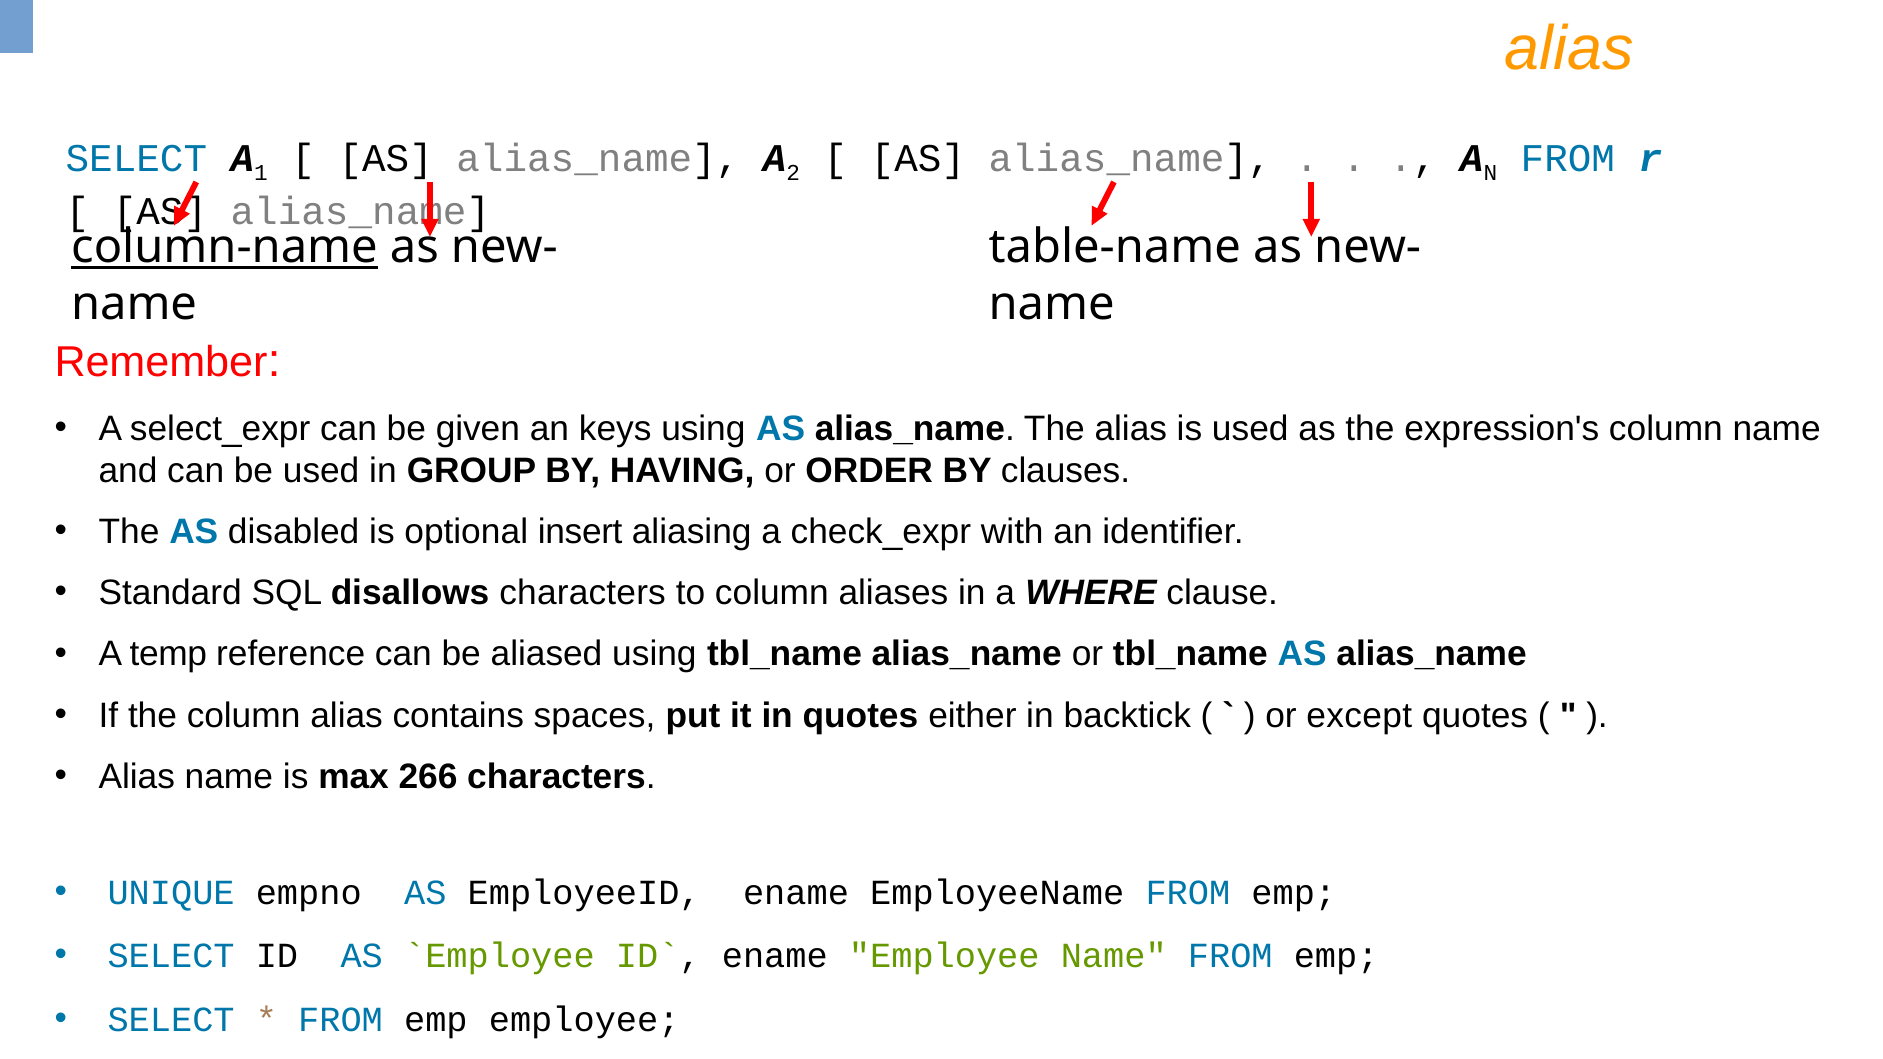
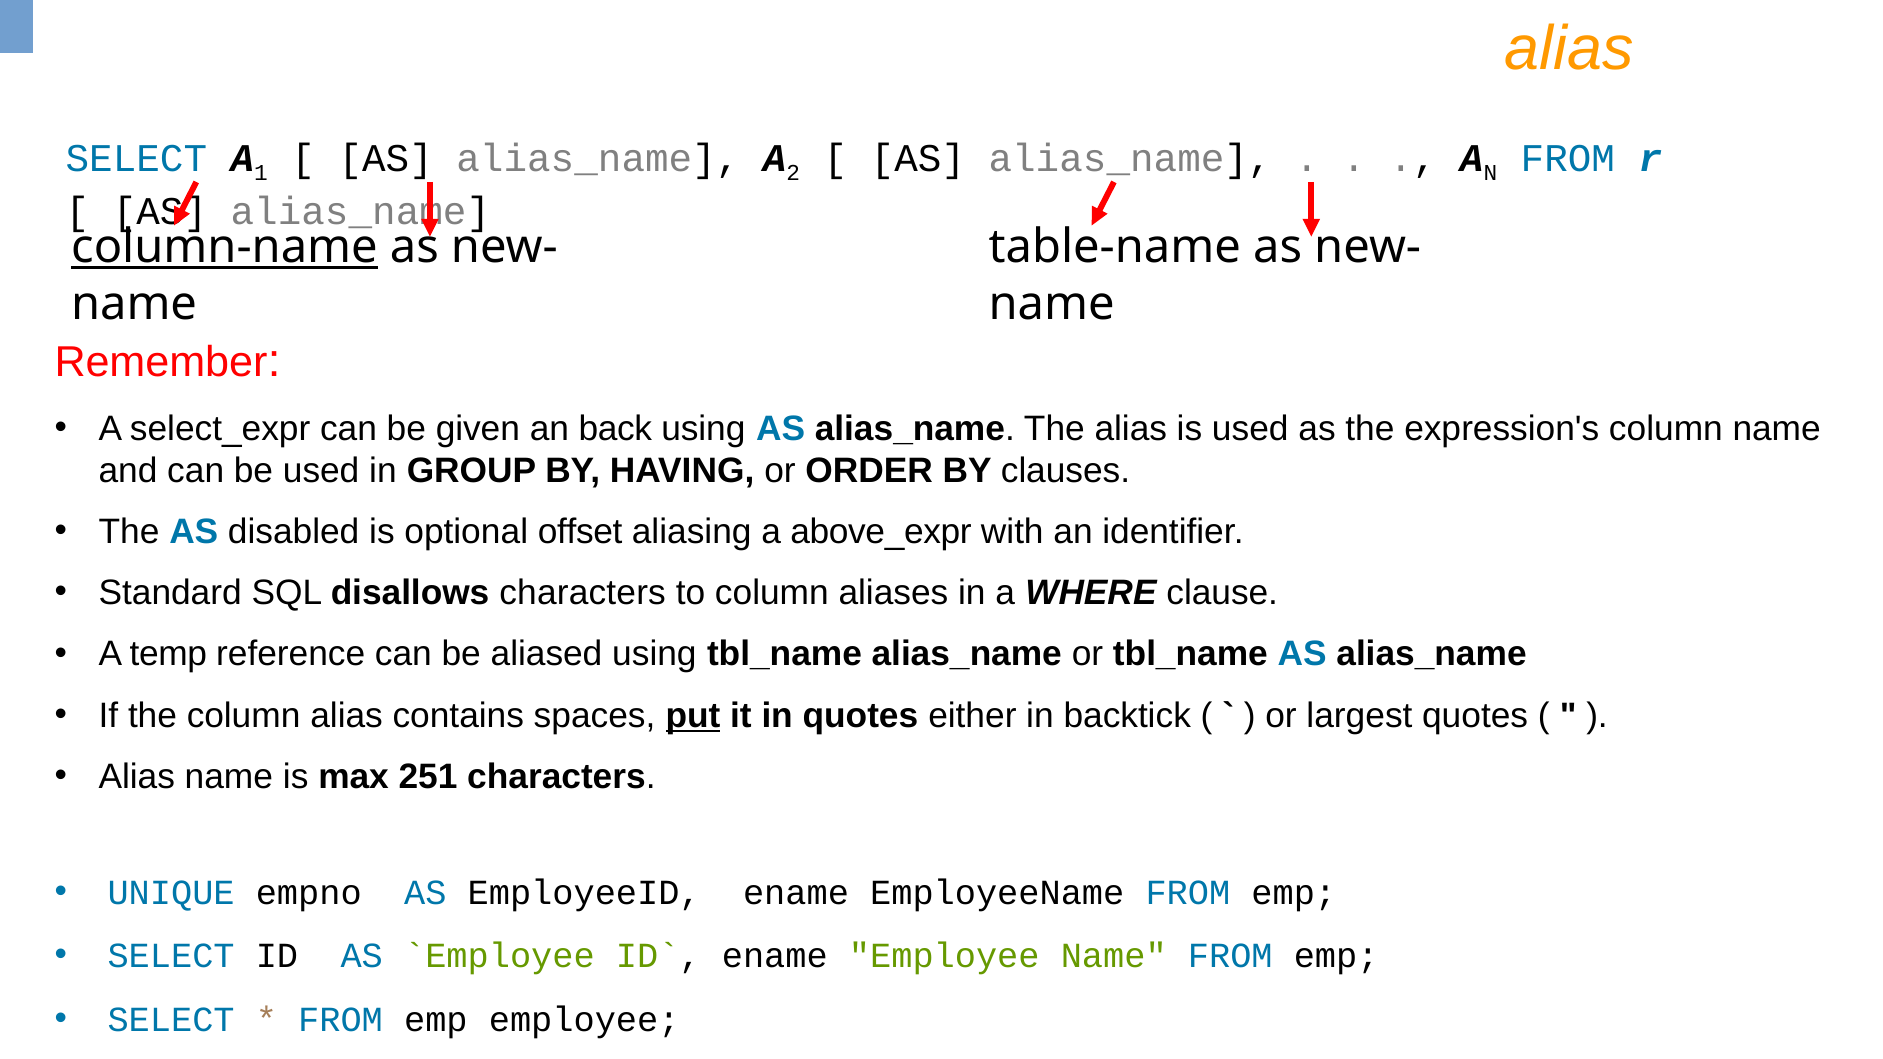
keys: keys -> back (615, 429)
insert: insert -> offset (580, 532)
check_expr: check_expr -> above_expr (881, 532)
put underline: none -> present (693, 716)
except: except -> largest (1359, 716)
266: 266 -> 251 (428, 777)
